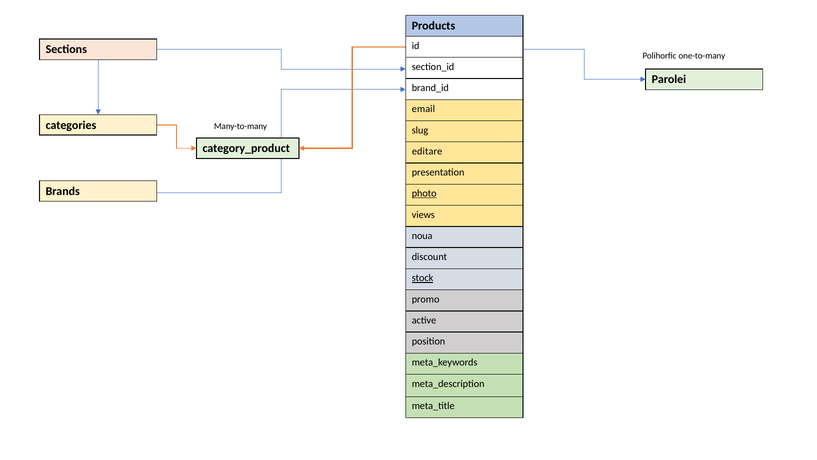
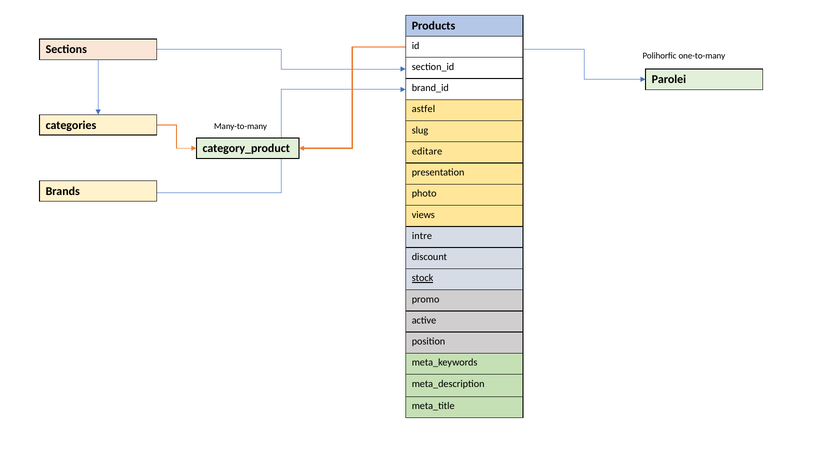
email: email -> astfel (423, 109)
photo underline: present -> none (424, 193)
noua: noua -> intre (422, 236)
